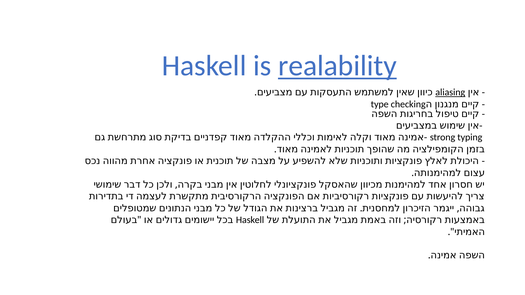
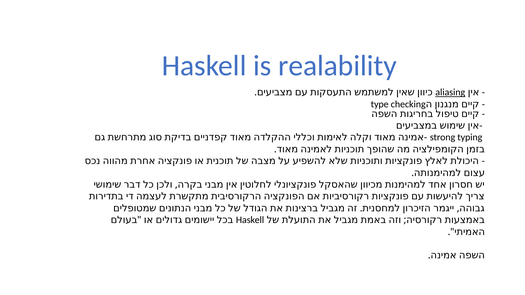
realability underline: present -> none (337, 66)
